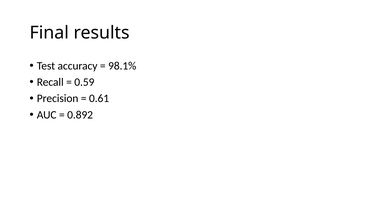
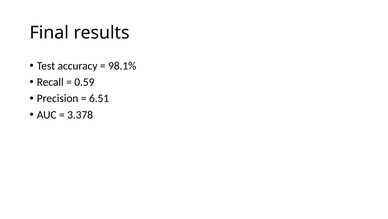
0.61: 0.61 -> 6.51 (99, 98)
0.892: 0.892 -> 3.378 (80, 114)
